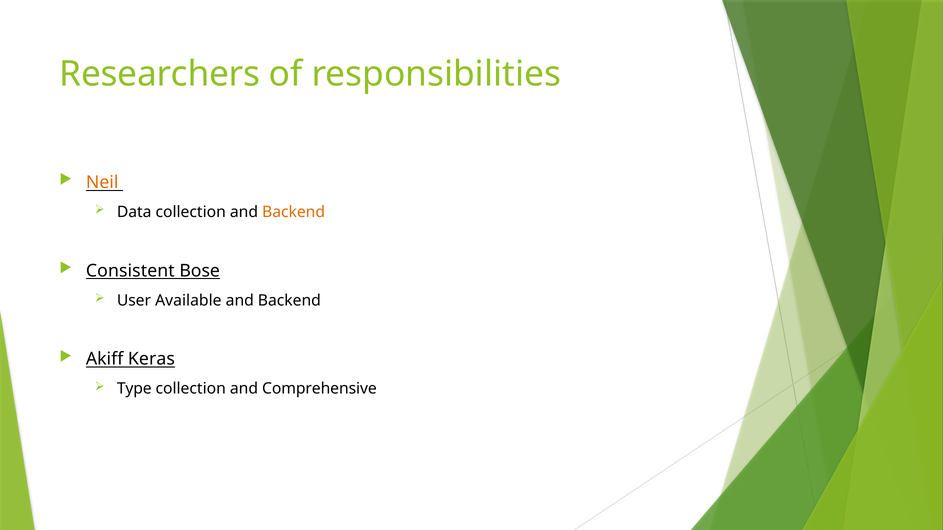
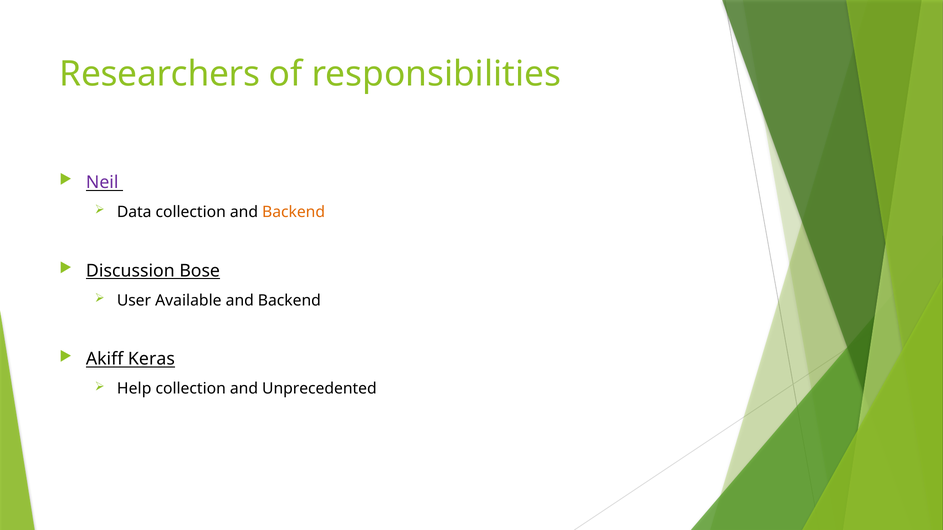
Neil colour: orange -> purple (102, 183)
Consistent: Consistent -> Discussion (130, 271)
Type: Type -> Help (134, 389)
Comprehensive: Comprehensive -> Unprecedented (319, 389)
